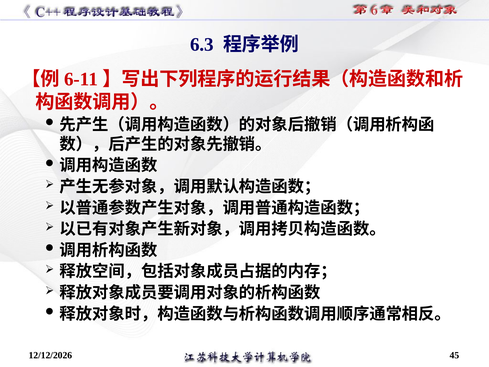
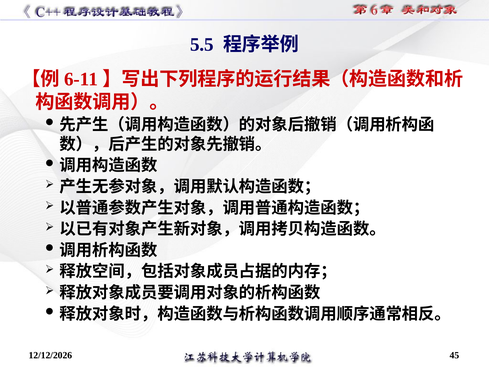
6.3: 6.3 -> 5.5 (202, 45)
